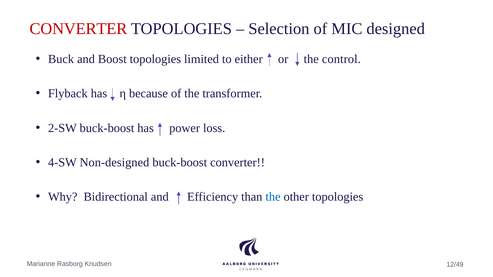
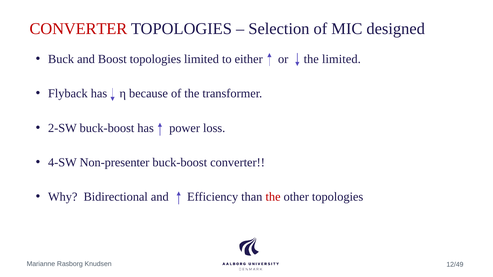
the control: control -> limited (341, 59)
Non-designed: Non-designed -> Non-presenter (115, 163)
the colour: blue -> red (273, 197)
